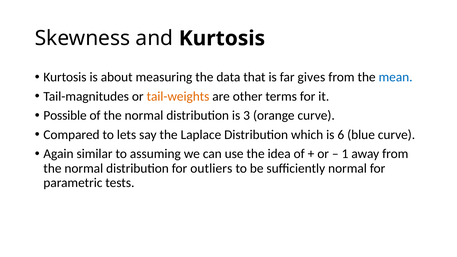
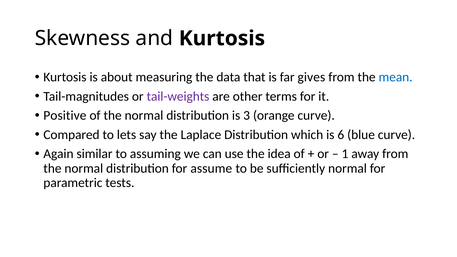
tail-weights colour: orange -> purple (178, 96)
Possible: Possible -> Positive (65, 116)
outliers: outliers -> assume (211, 168)
